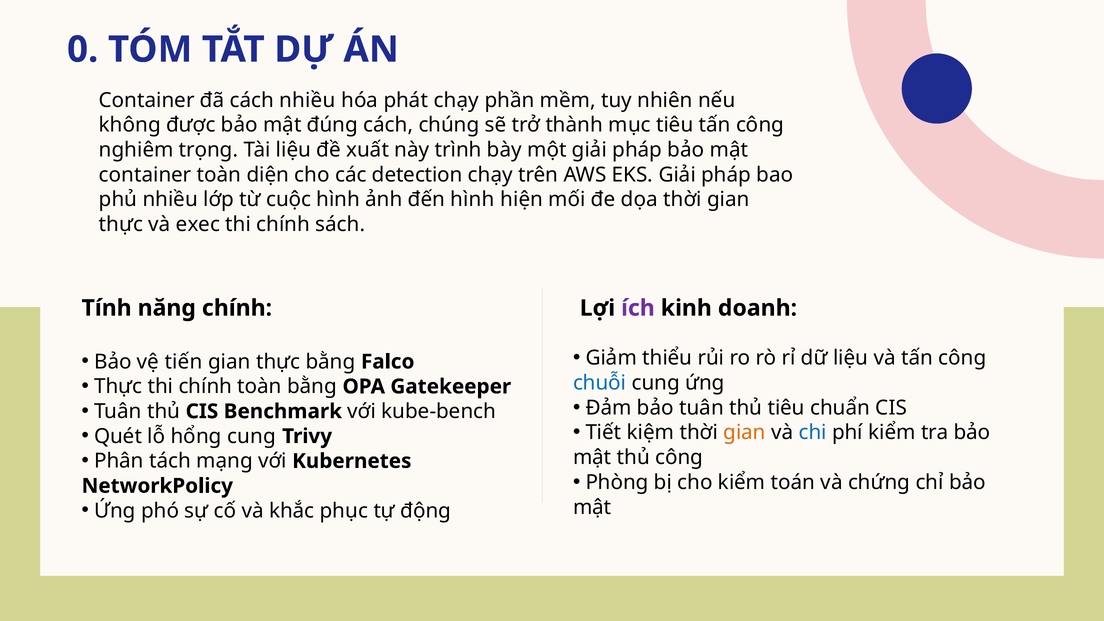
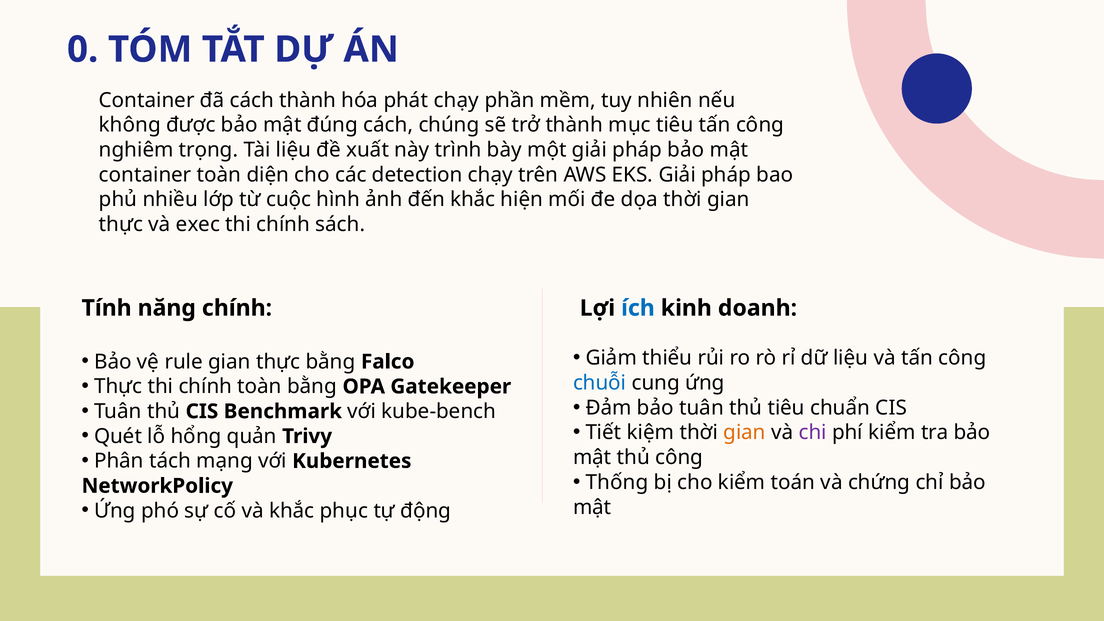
cách nhiều: nhiều -> thành (308, 100)
đến hình: hình -> khắc (473, 200)
ích colour: purple -> blue (638, 308)
tiến: tiến -> rule (184, 362)
chi colour: blue -> purple (813, 433)
hổng cung: cung -> quản (252, 436)
Phòng: Phòng -> Thống (617, 482)
